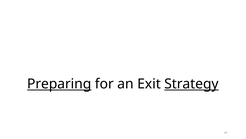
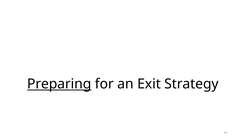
Strategy underline: present -> none (191, 84)
